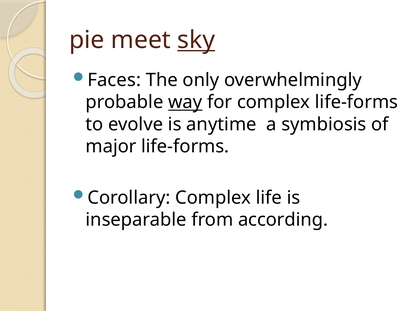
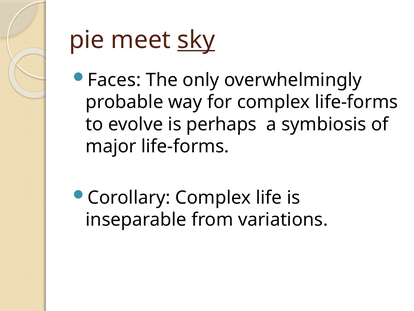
way underline: present -> none (185, 102)
anytime: anytime -> perhaps (222, 124)
according: according -> variations (283, 219)
